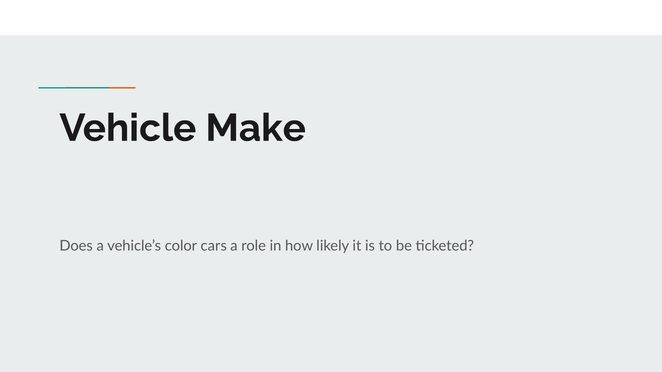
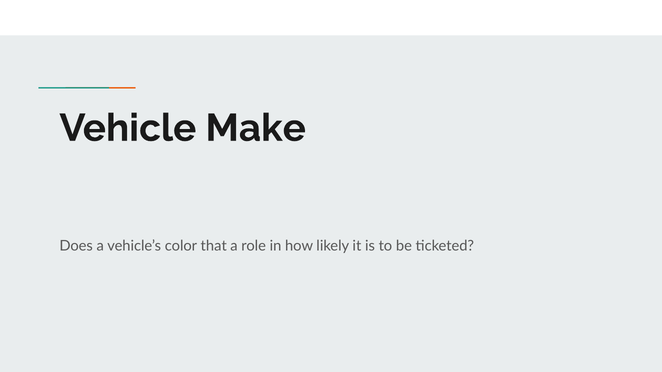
cars: cars -> that (214, 246)
